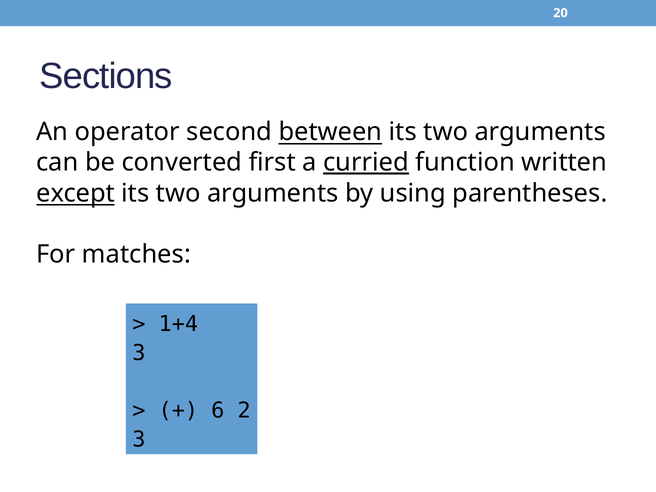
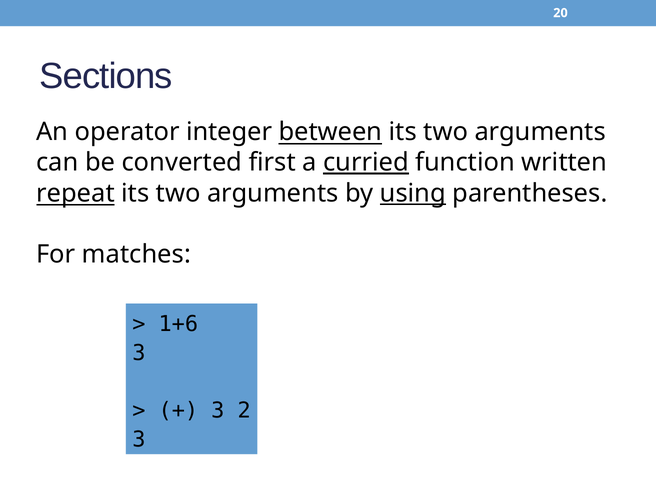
second: second -> integer (229, 132)
except: except -> repeat (76, 193)
using underline: none -> present (413, 193)
1+4: 1+4 -> 1+6 (178, 324)
6: 6 -> 3 (218, 411)
